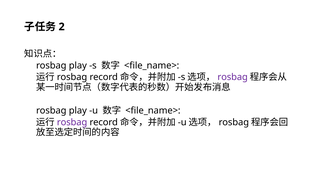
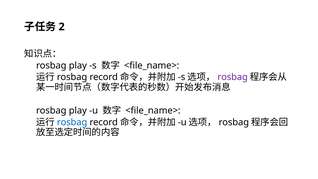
rosbag colour: purple -> blue (72, 122)
